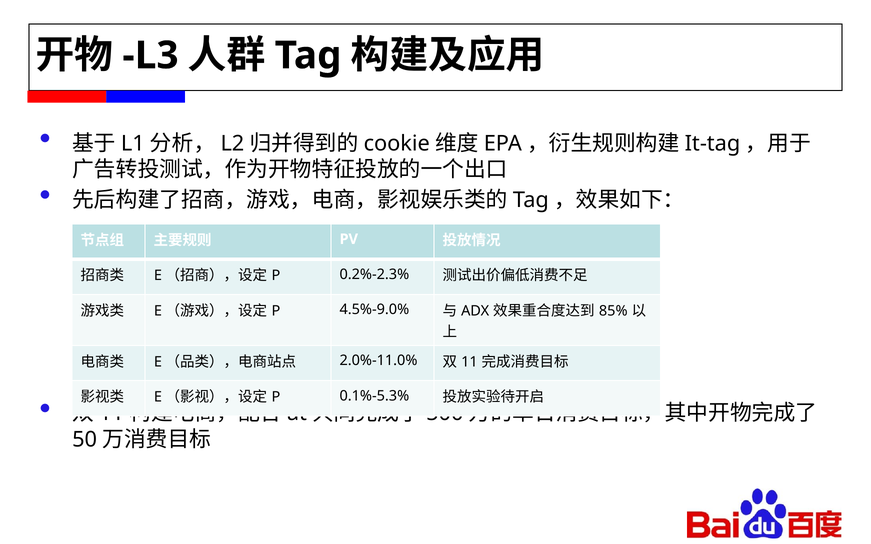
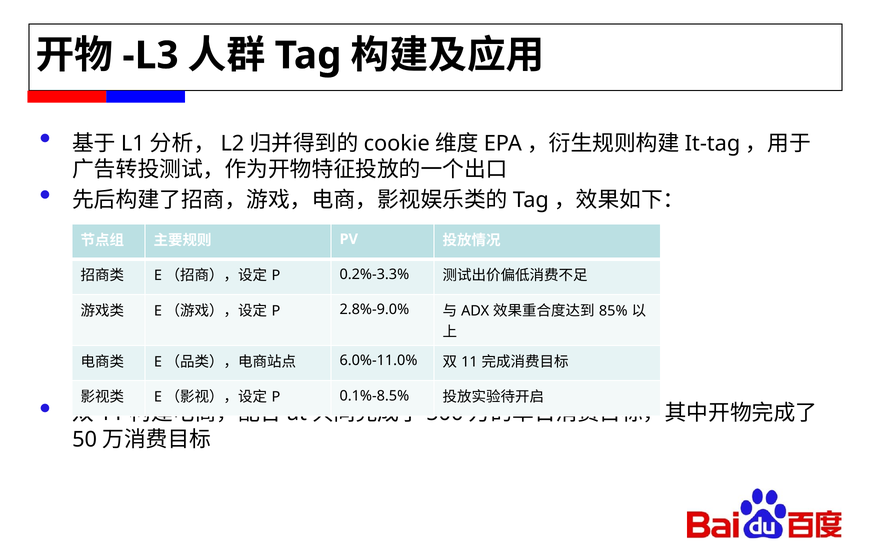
0.2%-2.3%: 0.2%-2.3% -> 0.2%-3.3% (374, 275)
4.5%-9.0%: 4.5%-9.0% -> 2.8%-9.0% (374, 310)
2.0%-11.0%: 2.0%-11.0% -> 6.0%-11.0% (378, 361)
0.1%-5.3%: 0.1%-5.3% -> 0.1%-8.5% (374, 396)
